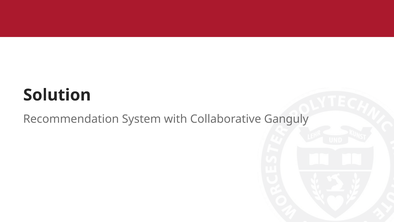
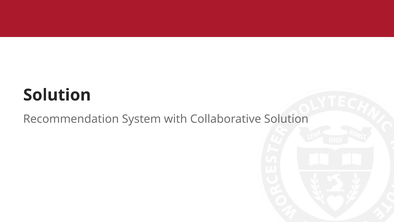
Collaborative Ganguly: Ganguly -> Solution (286, 119)
